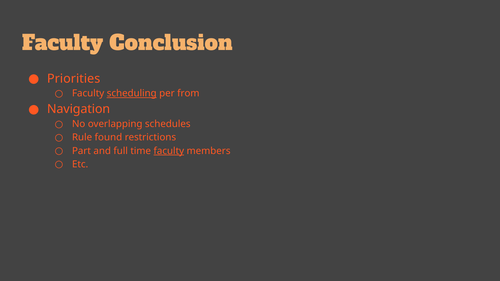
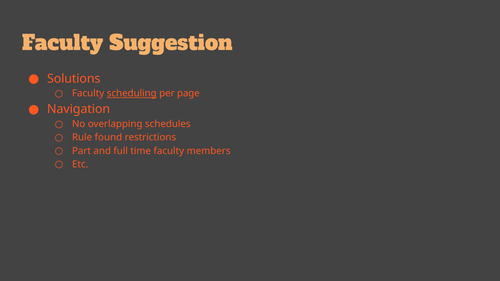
Conclusion: Conclusion -> Suggestion (171, 43)
Priorities: Priorities -> Solutions (74, 79)
from: from -> page (188, 94)
faculty underline: present -> none (169, 151)
